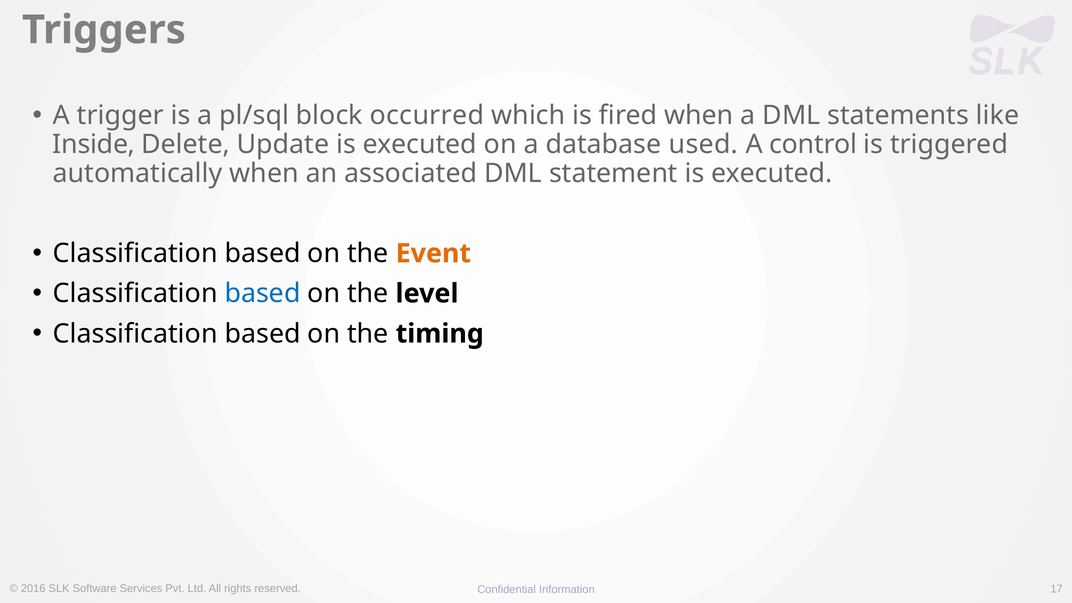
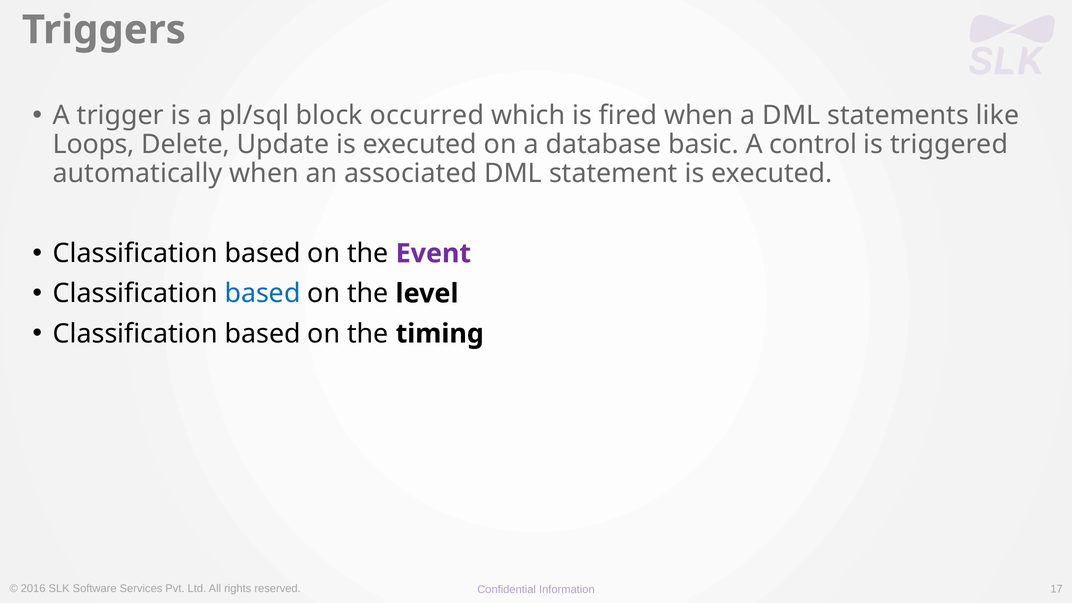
Inside: Inside -> Loops (94, 144)
used: used -> basic (704, 144)
Event colour: orange -> purple (433, 253)
